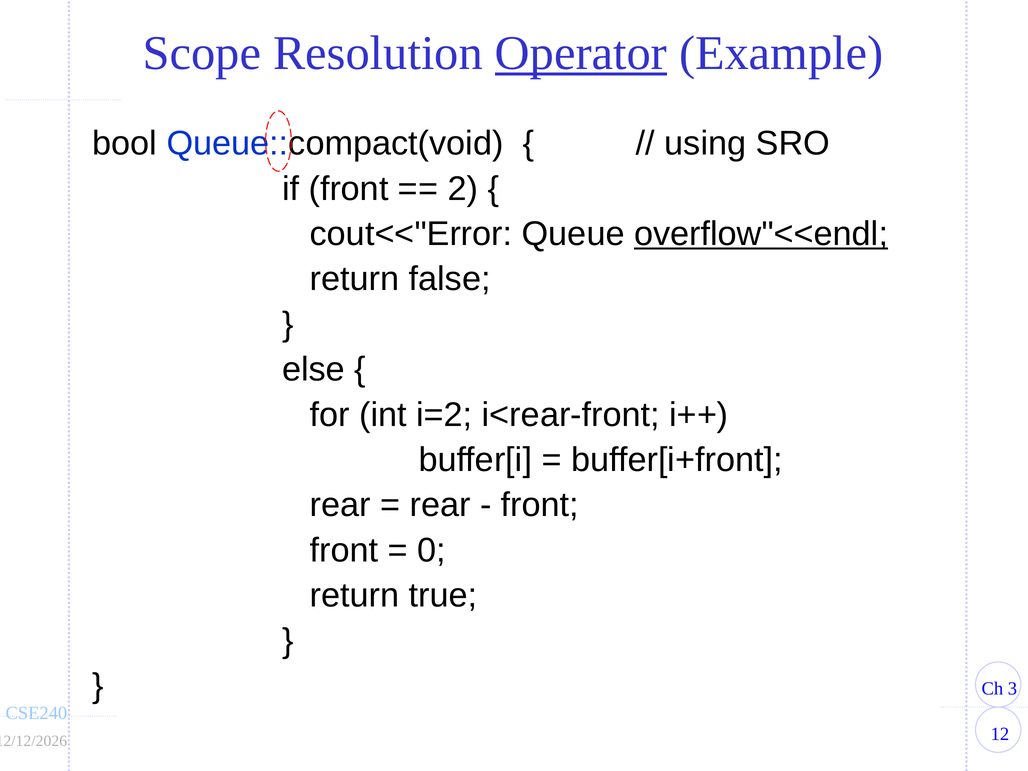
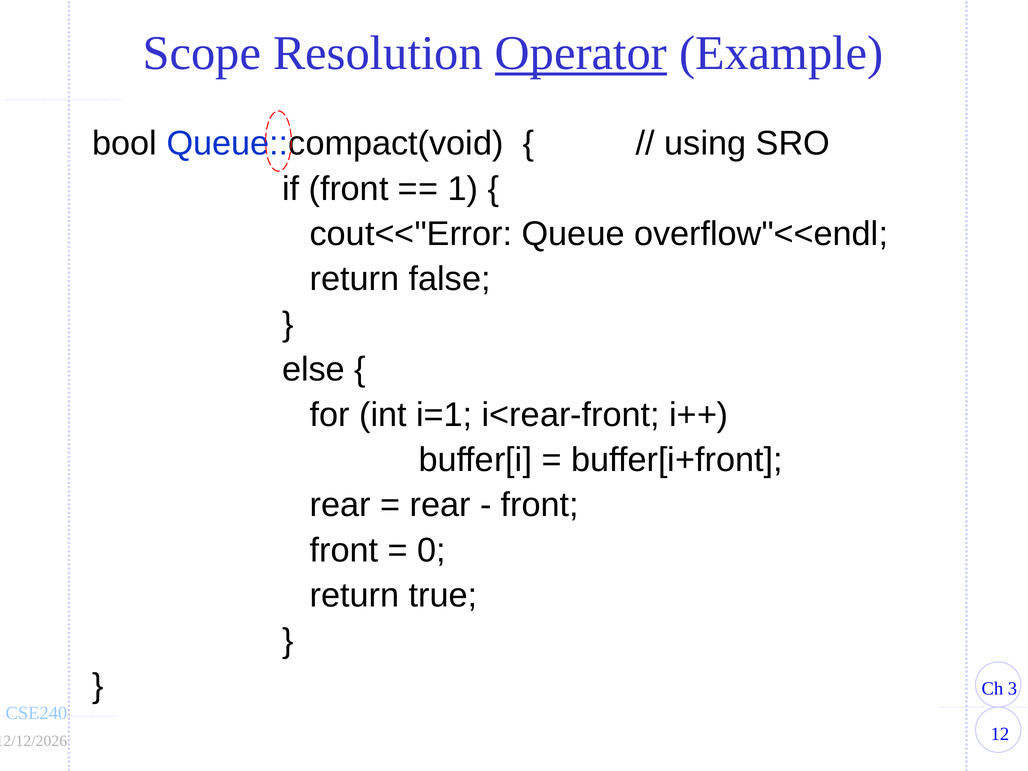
2: 2 -> 1 (463, 189)
overflow"<<endl underline: present -> none (761, 234)
i=2: i=2 -> i=1 (444, 415)
